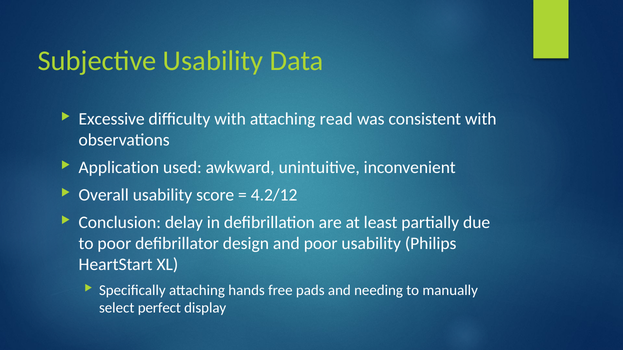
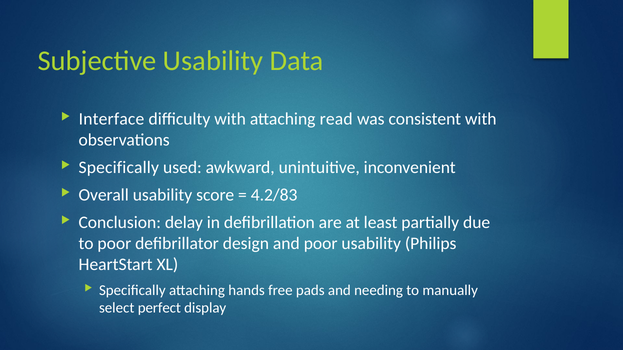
Excessive: Excessive -> Interface (112, 119)
Application: Application -> Specifically (119, 168)
4.2/12: 4.2/12 -> 4.2/83 (274, 195)
